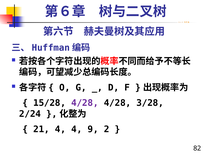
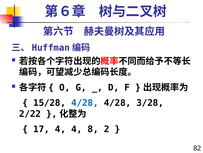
4/28 colour: purple -> blue (85, 102)
2/24: 2/24 -> 2/22 (30, 113)
21: 21 -> 17 (41, 129)
9: 9 -> 8 (93, 129)
